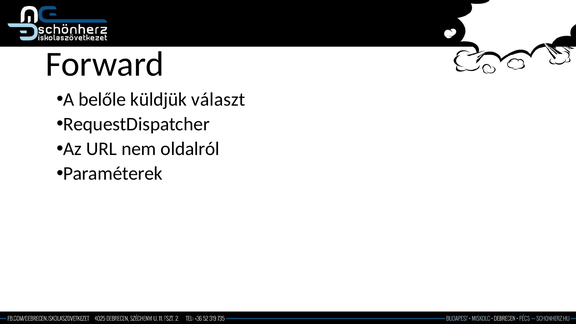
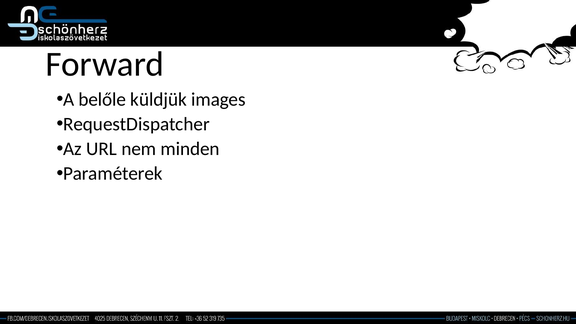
választ: választ -> images (218, 99)
oldalról: oldalról -> minden (190, 149)
